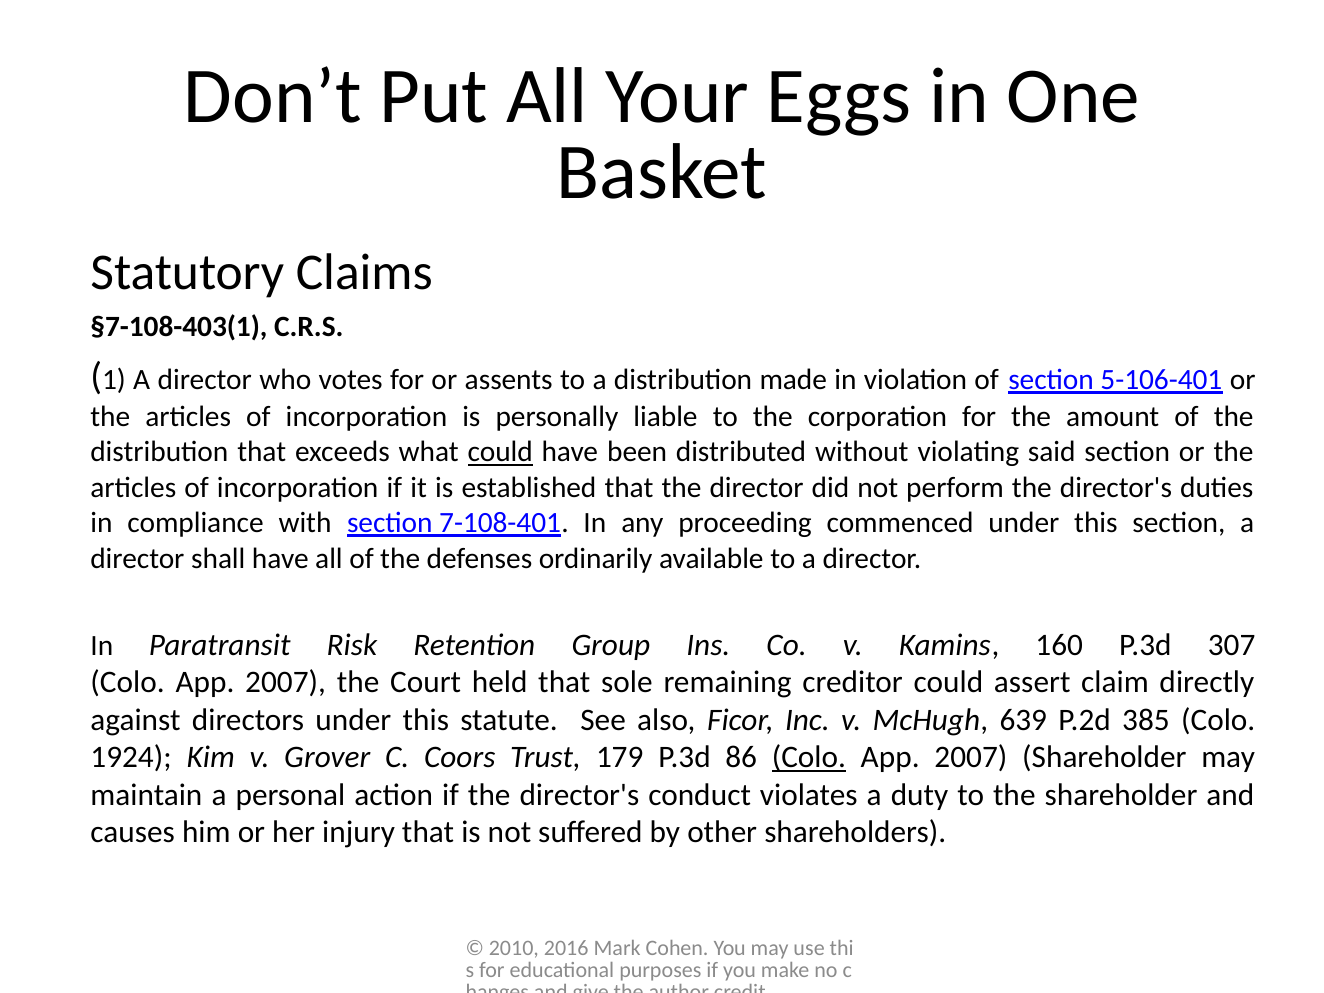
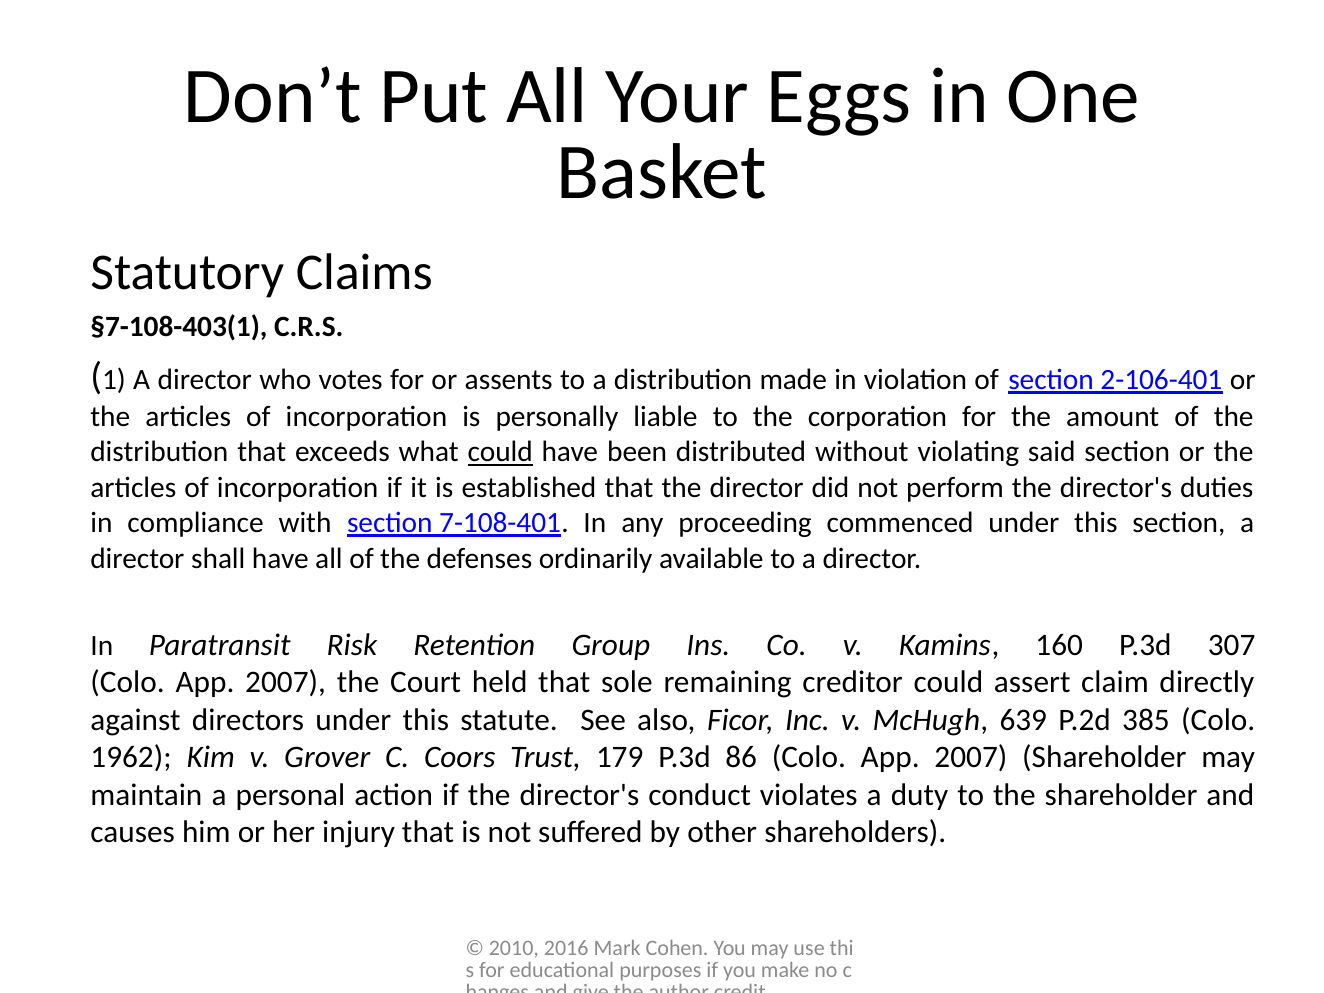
5-106-401: 5-106-401 -> 2-106-401 (1161, 380)
1924: 1924 -> 1962 (131, 757)
Colo underline: present -> none (809, 757)
